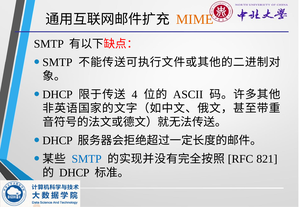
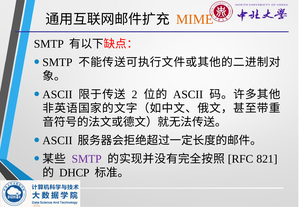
DHCP: DHCP -> ASCII (58, 95)
4: 4 -> 2 (135, 95)
DHCP: DHCP -> ASCII (58, 141)
SMTP colour: blue -> purple (87, 159)
